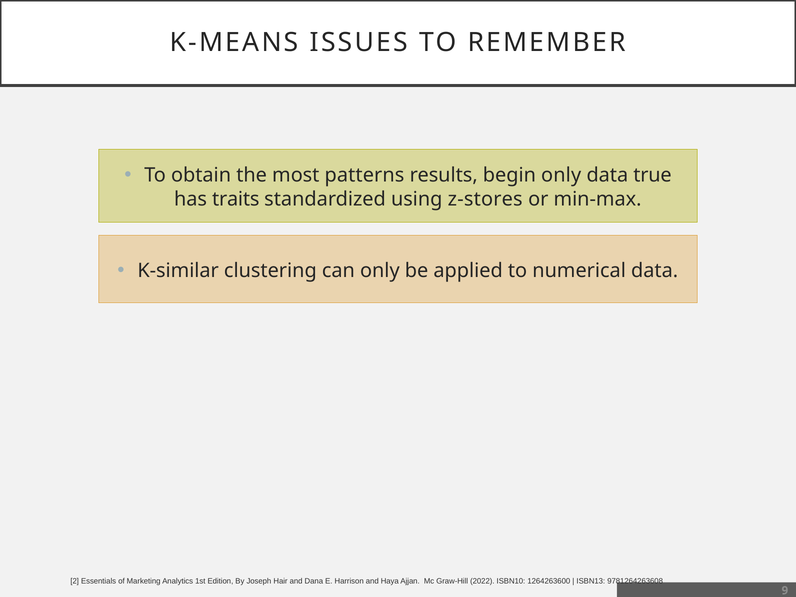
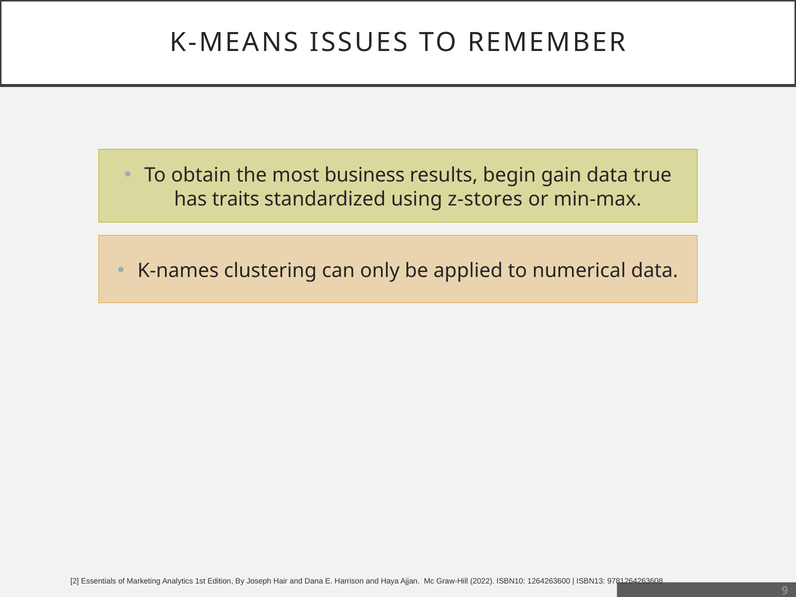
patterns: patterns -> business (365, 175)
begin only: only -> gain (561, 175)
K-similar: K-similar -> K-names (178, 271)
